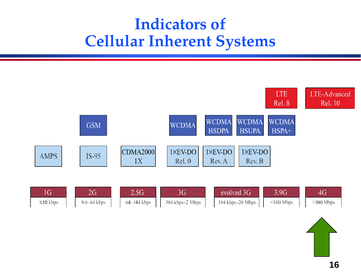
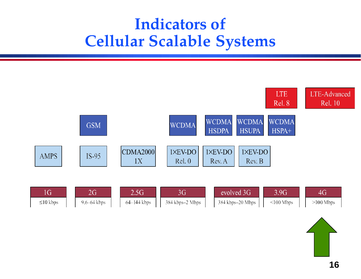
Inherent: Inherent -> Scalable (180, 41)
